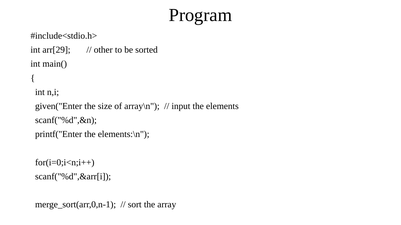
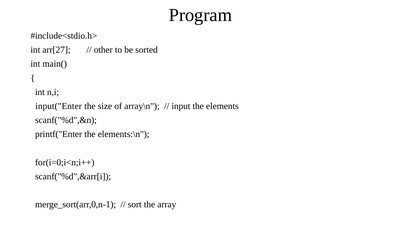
arr[29: arr[29 -> arr[27 (56, 50)
given("Enter: given("Enter -> input("Enter (59, 106)
